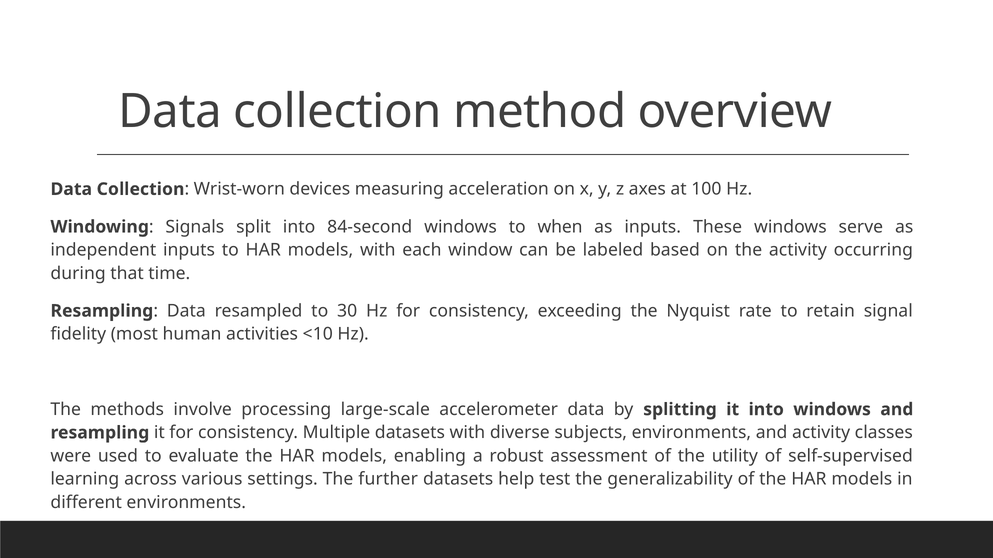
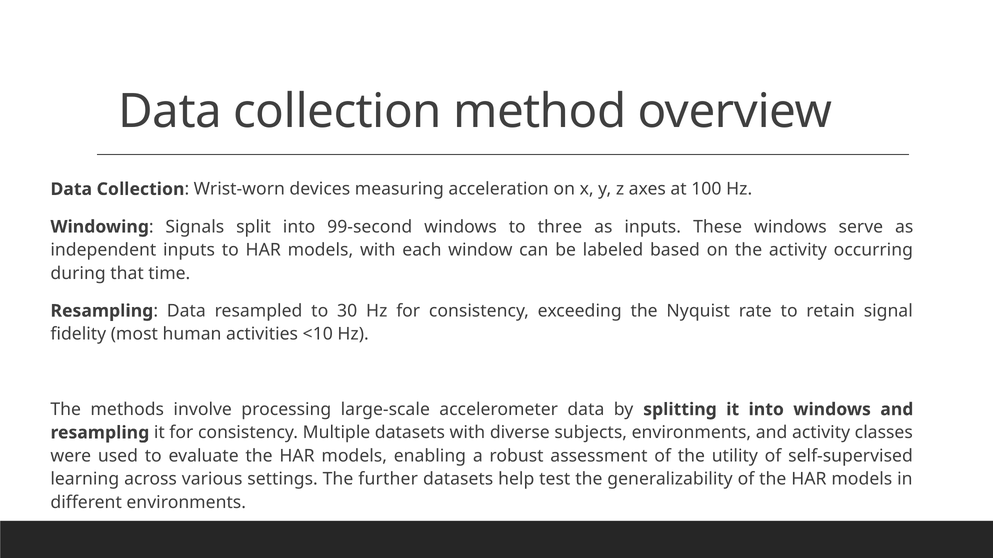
84-second: 84-second -> 99-second (370, 227)
when: when -> three (560, 227)
